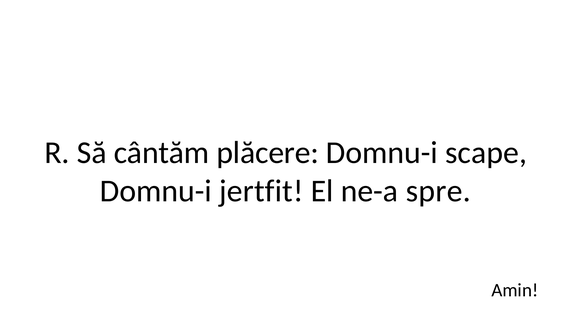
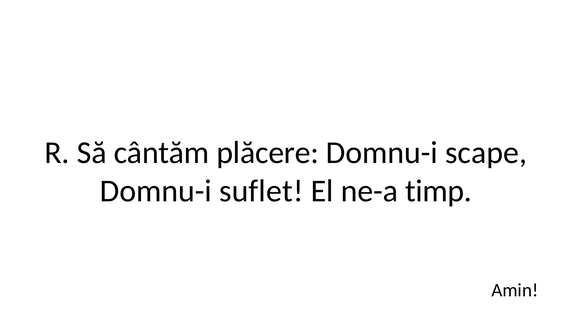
jertfit: jertfit -> suflet (261, 191)
spre: spre -> timp (439, 191)
